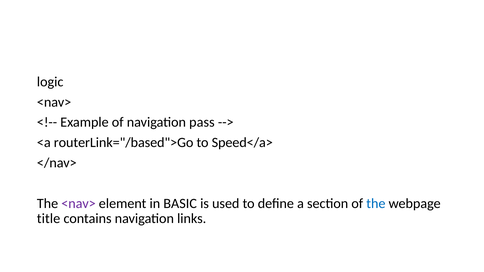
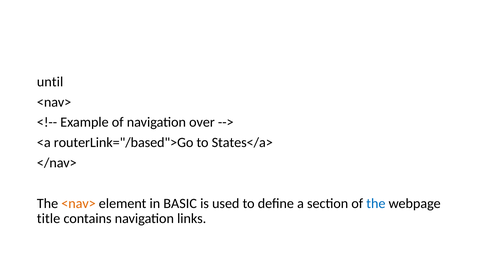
logic: logic -> until (50, 82)
pass: pass -> over (202, 122)
Speed</a>: Speed</a> -> States</a> (242, 143)
<nav> colour: purple -> orange (79, 204)
